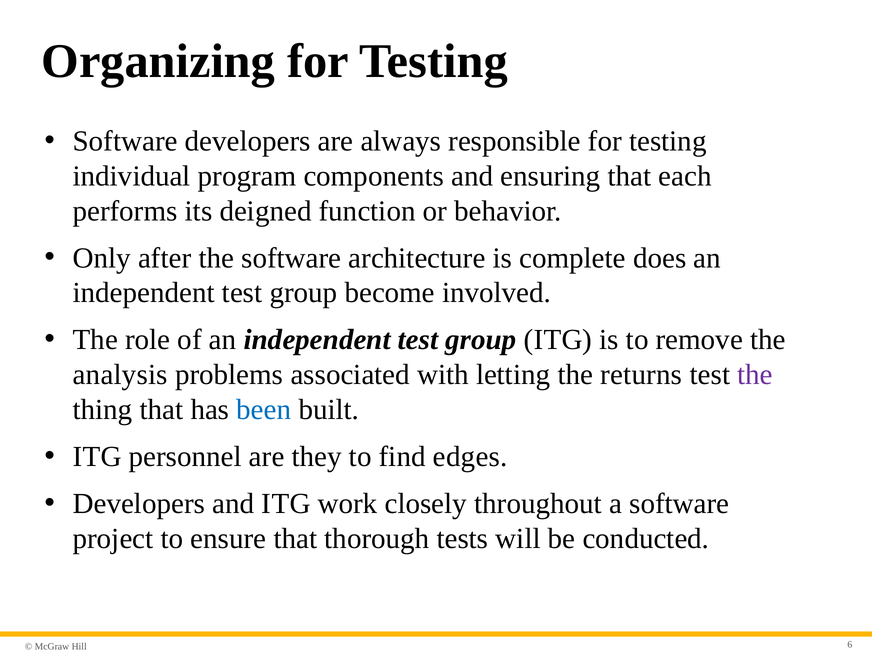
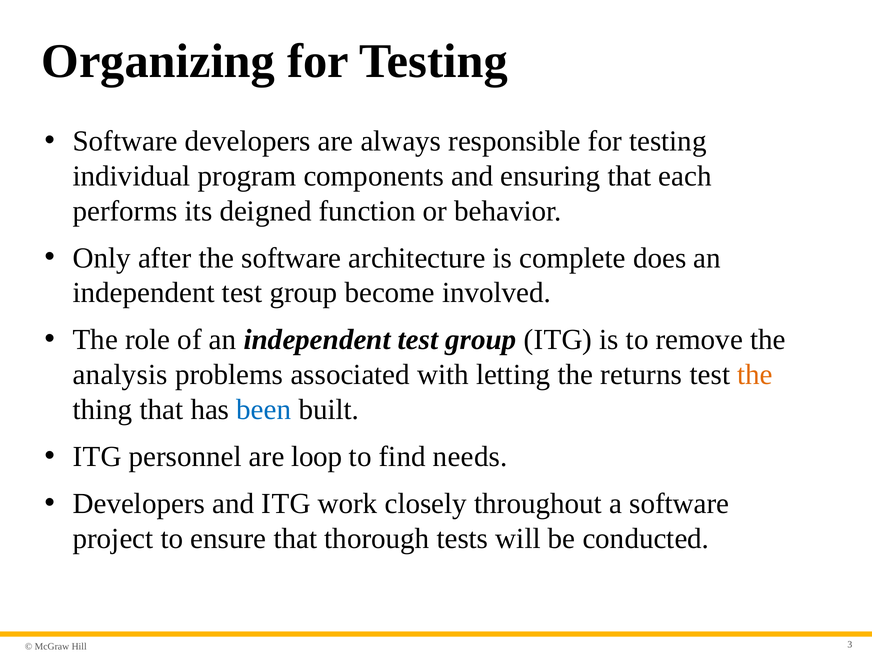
the colour: purple -> orange (755, 375)
they: they -> loop (317, 457)
edges: edges -> needs (470, 457)
6: 6 -> 3 (850, 645)
